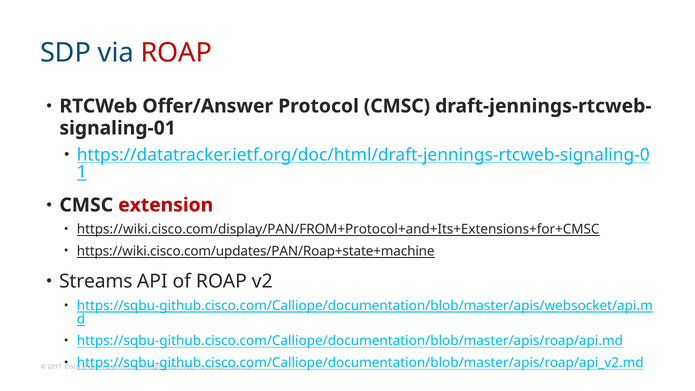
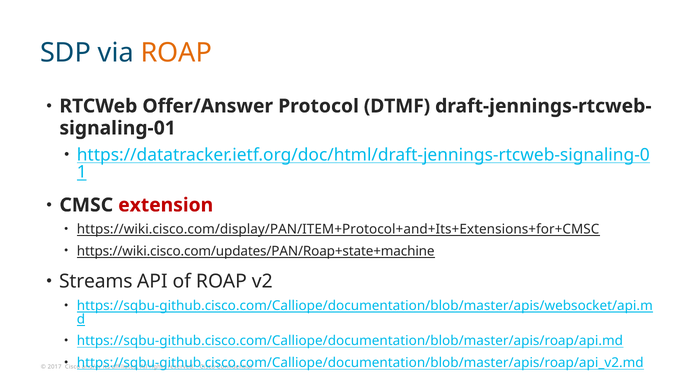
ROAP colour: red -> orange (176, 53)
Protocol CMSC: CMSC -> DTMF (397, 106)
https://wiki.cisco.com/display/PAN/FROM+Protocol+and+Its+Extensions+for+CMSC: https://wiki.cisco.com/display/PAN/FROM+Protocol+and+Its+Extensions+for+CMSC -> https://wiki.cisco.com/display/PAN/ITEM+Protocol+and+Its+Extensions+for+CMSC (338, 229)
